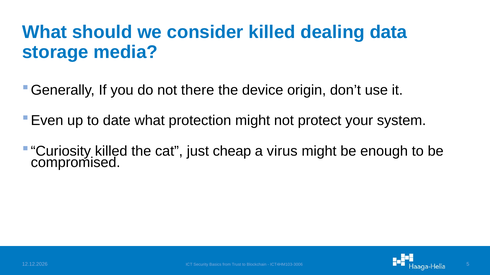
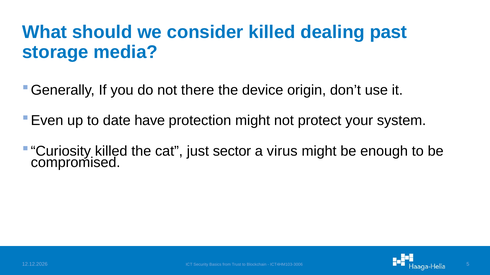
data: data -> past (388, 32)
date what: what -> have (150, 121)
cheap: cheap -> sector (232, 151)
